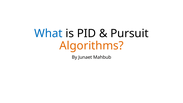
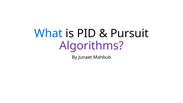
Algorithms colour: orange -> purple (91, 46)
